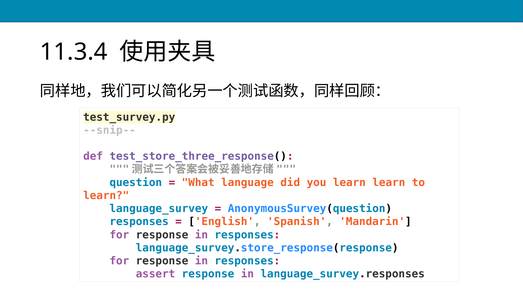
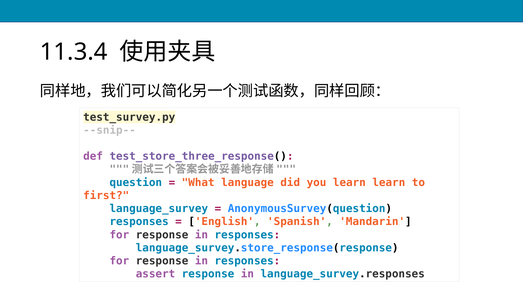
learn: learn -> first (106, 196)
